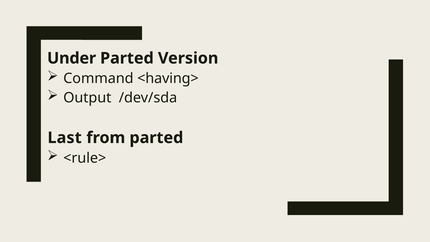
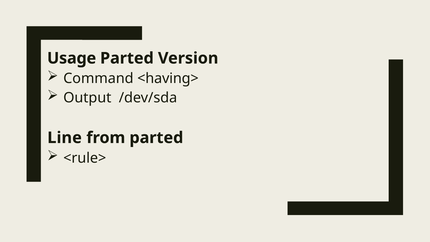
Under: Under -> Usage (72, 58)
Last: Last -> Line (65, 138)
